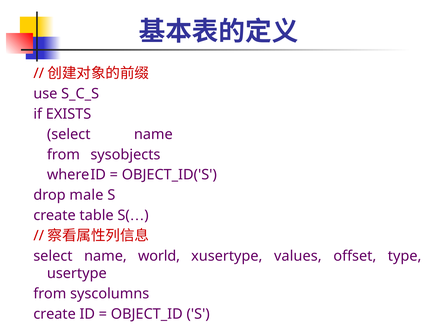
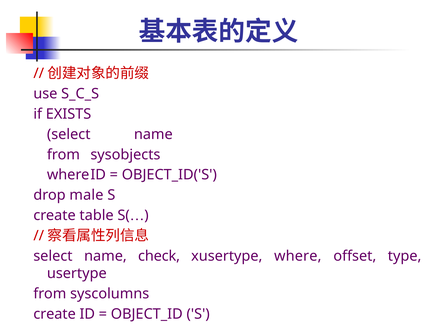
world: world -> check (159, 256)
values: values -> where (298, 256)
